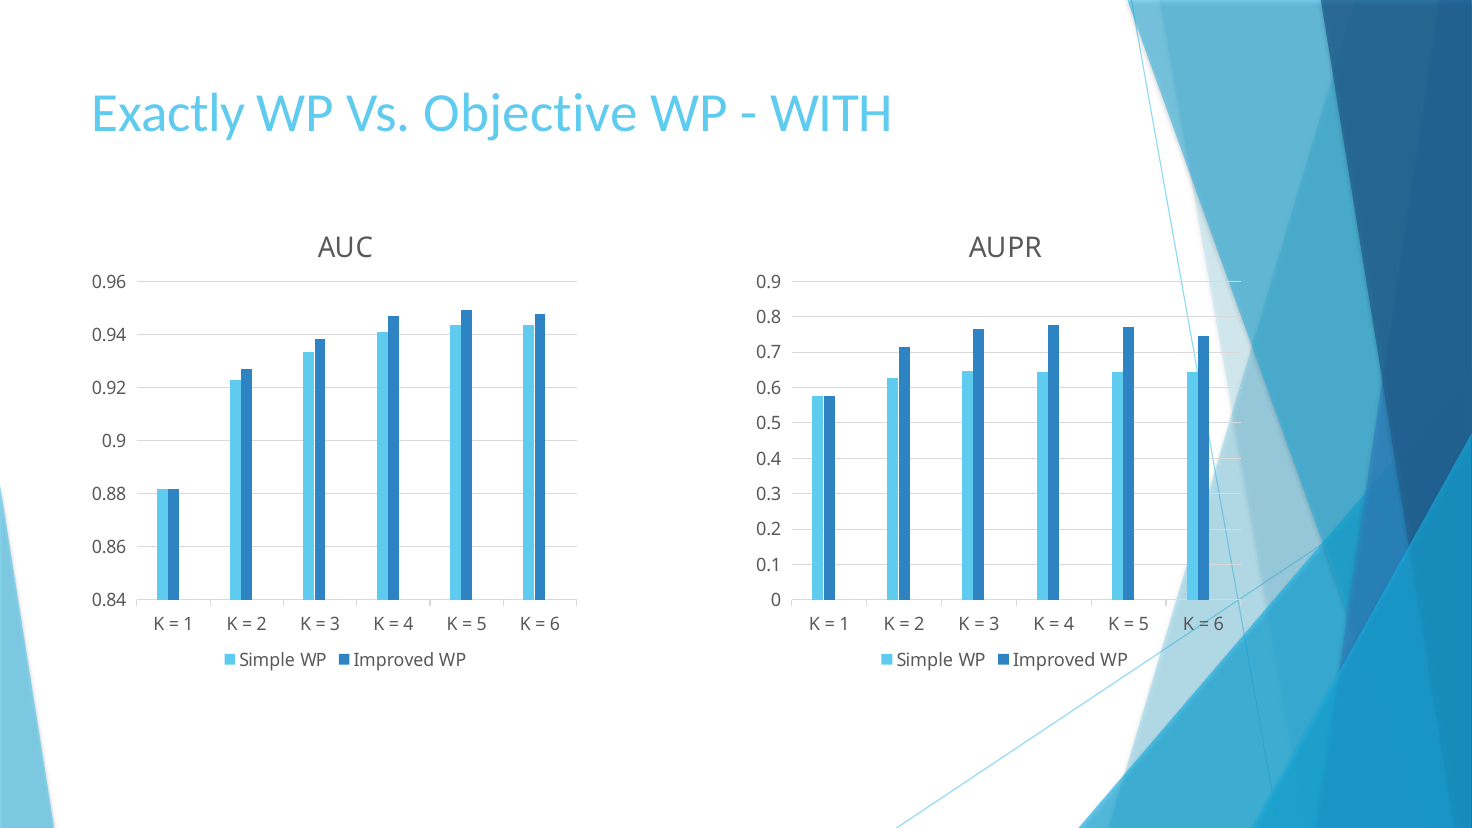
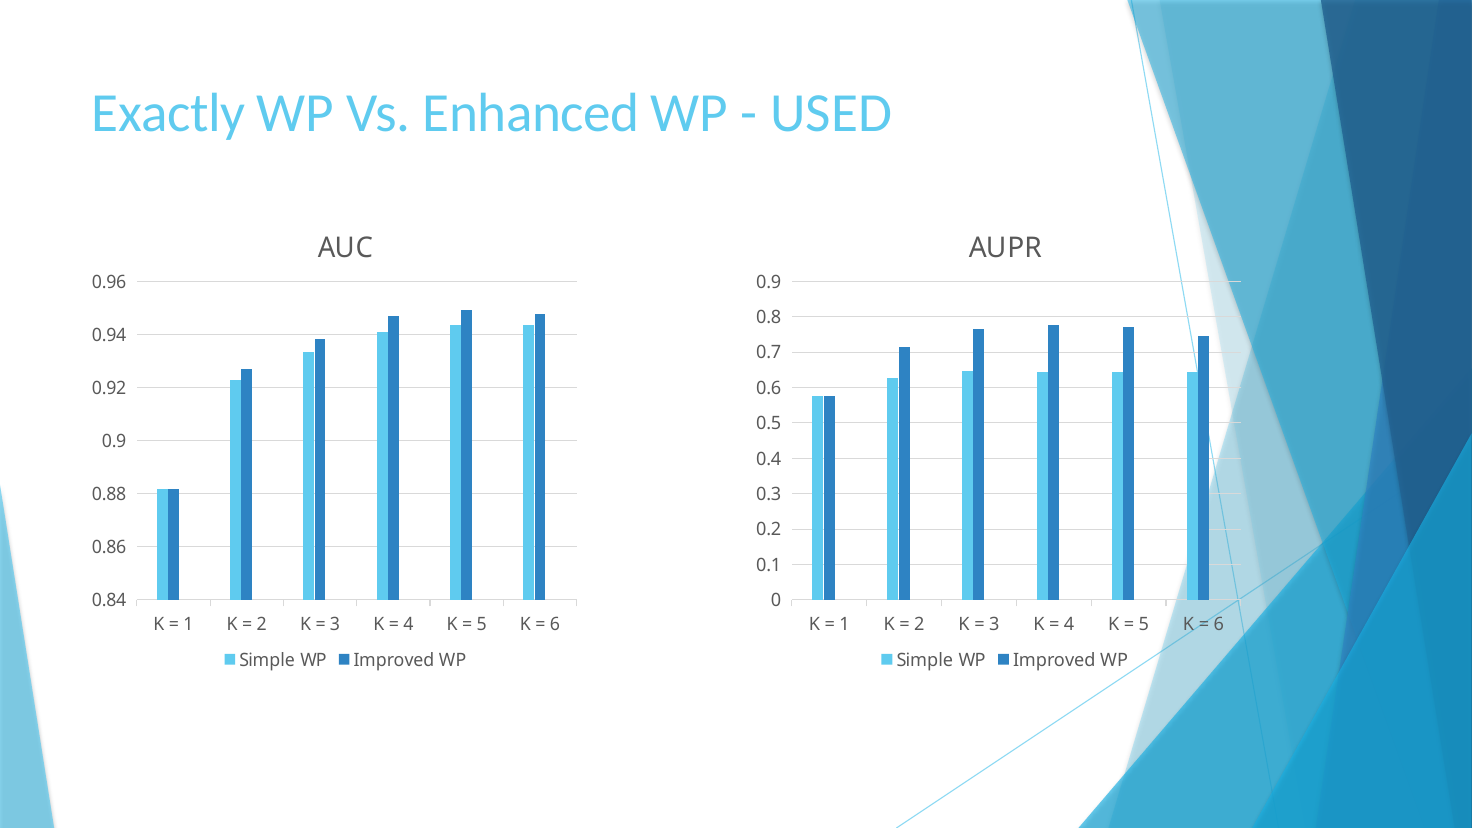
Objective: Objective -> Enhanced (531, 114)
WITH: WITH -> USED (831, 114)
